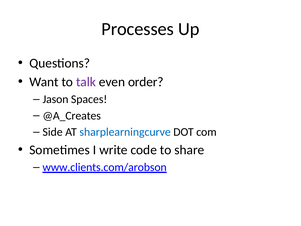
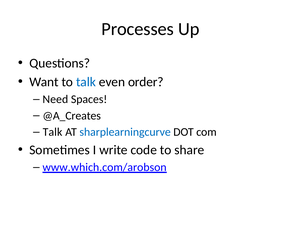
talk colour: purple -> blue (86, 82)
Jason: Jason -> Need (55, 99)
Side: Side -> Talk (53, 132)
www.clients.com/arobson: www.clients.com/arobson -> www.which.com/arobson (105, 167)
